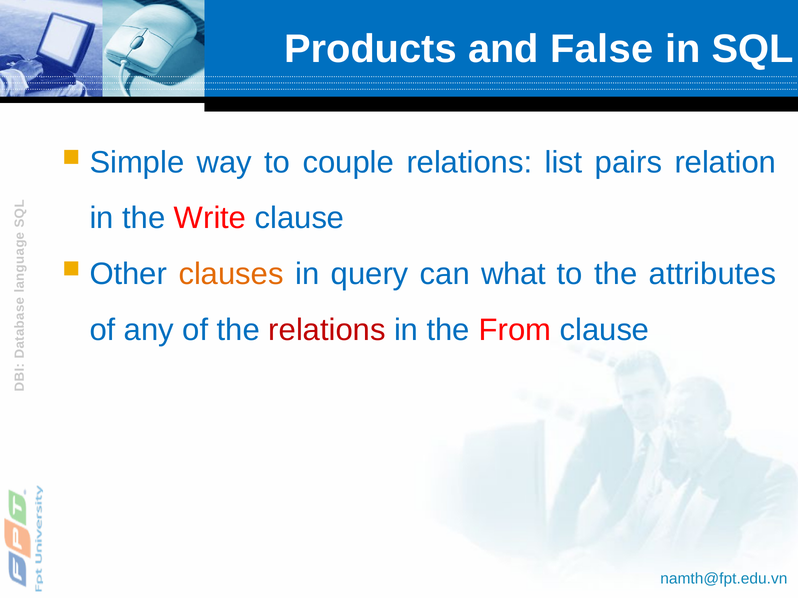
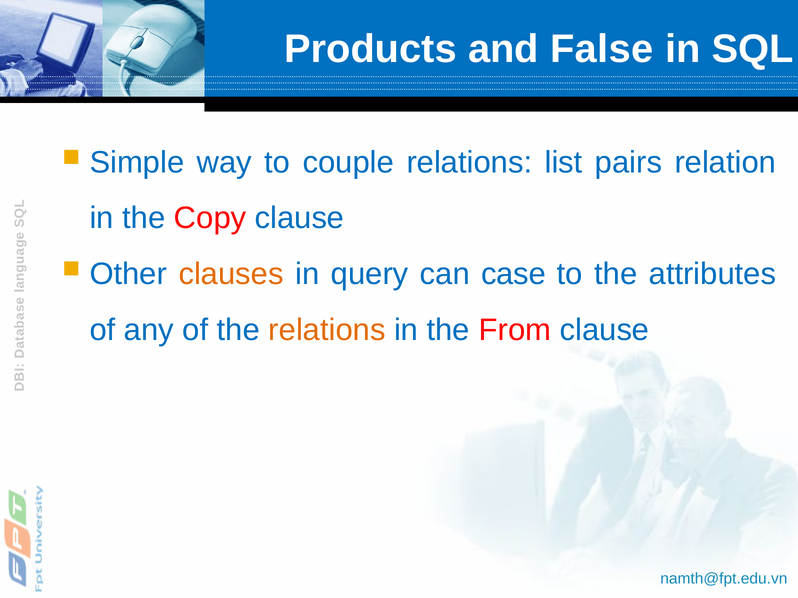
Write: Write -> Copy (210, 218)
what: what -> case (514, 274)
relations colour: red -> orange (327, 330)
